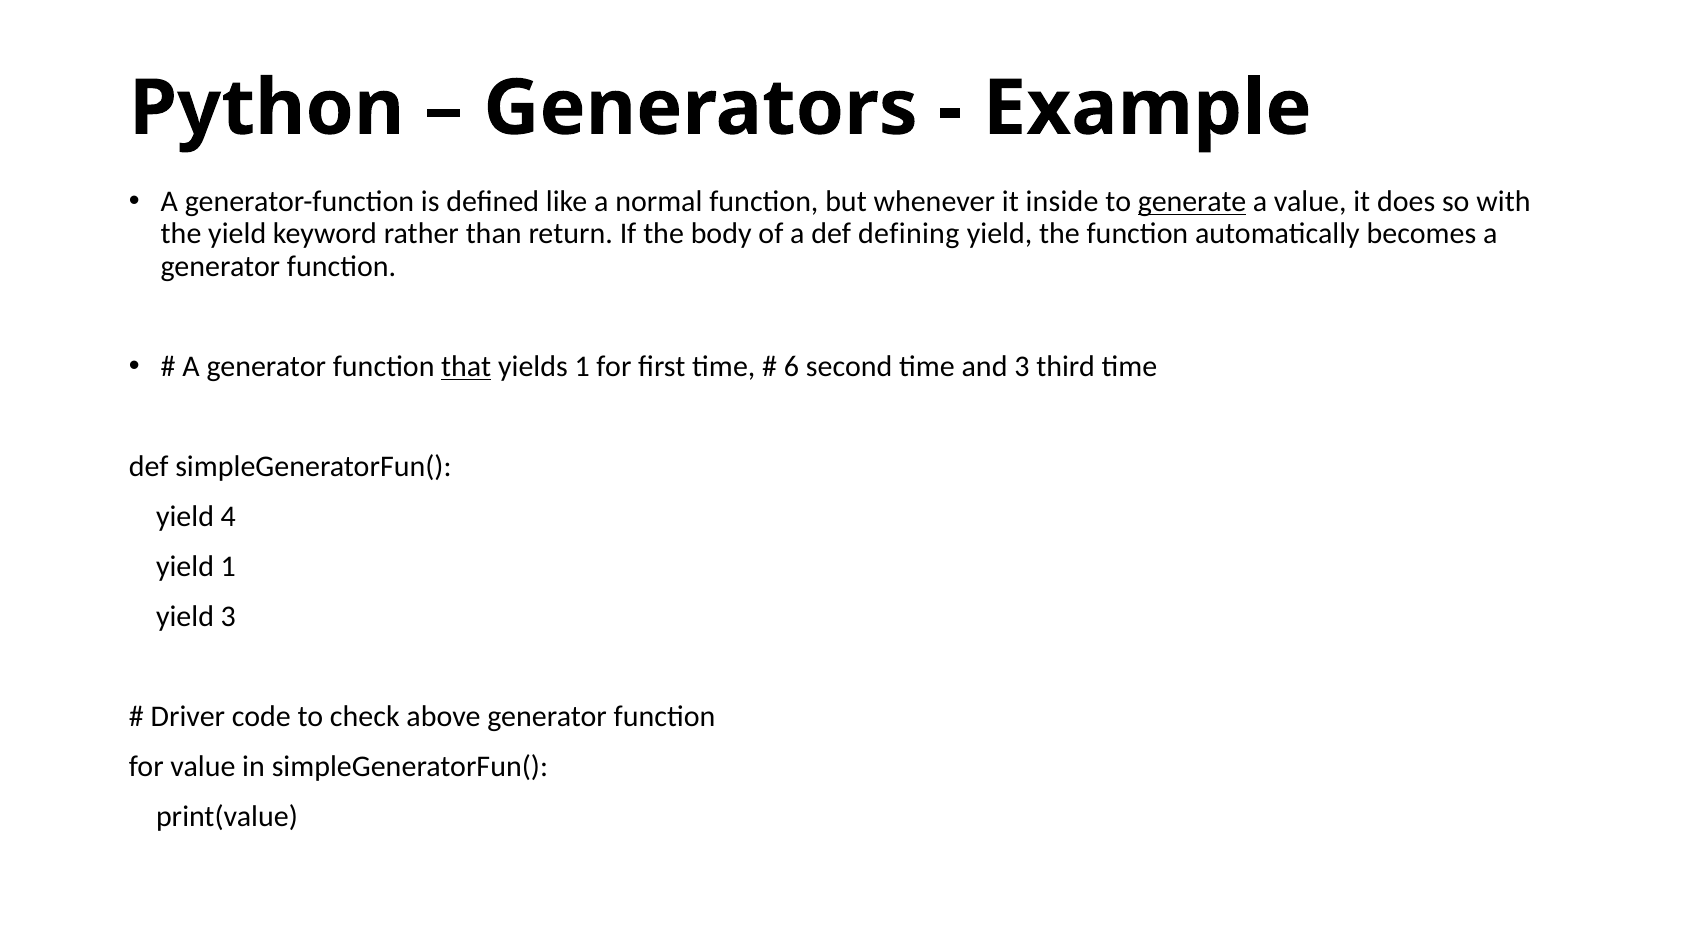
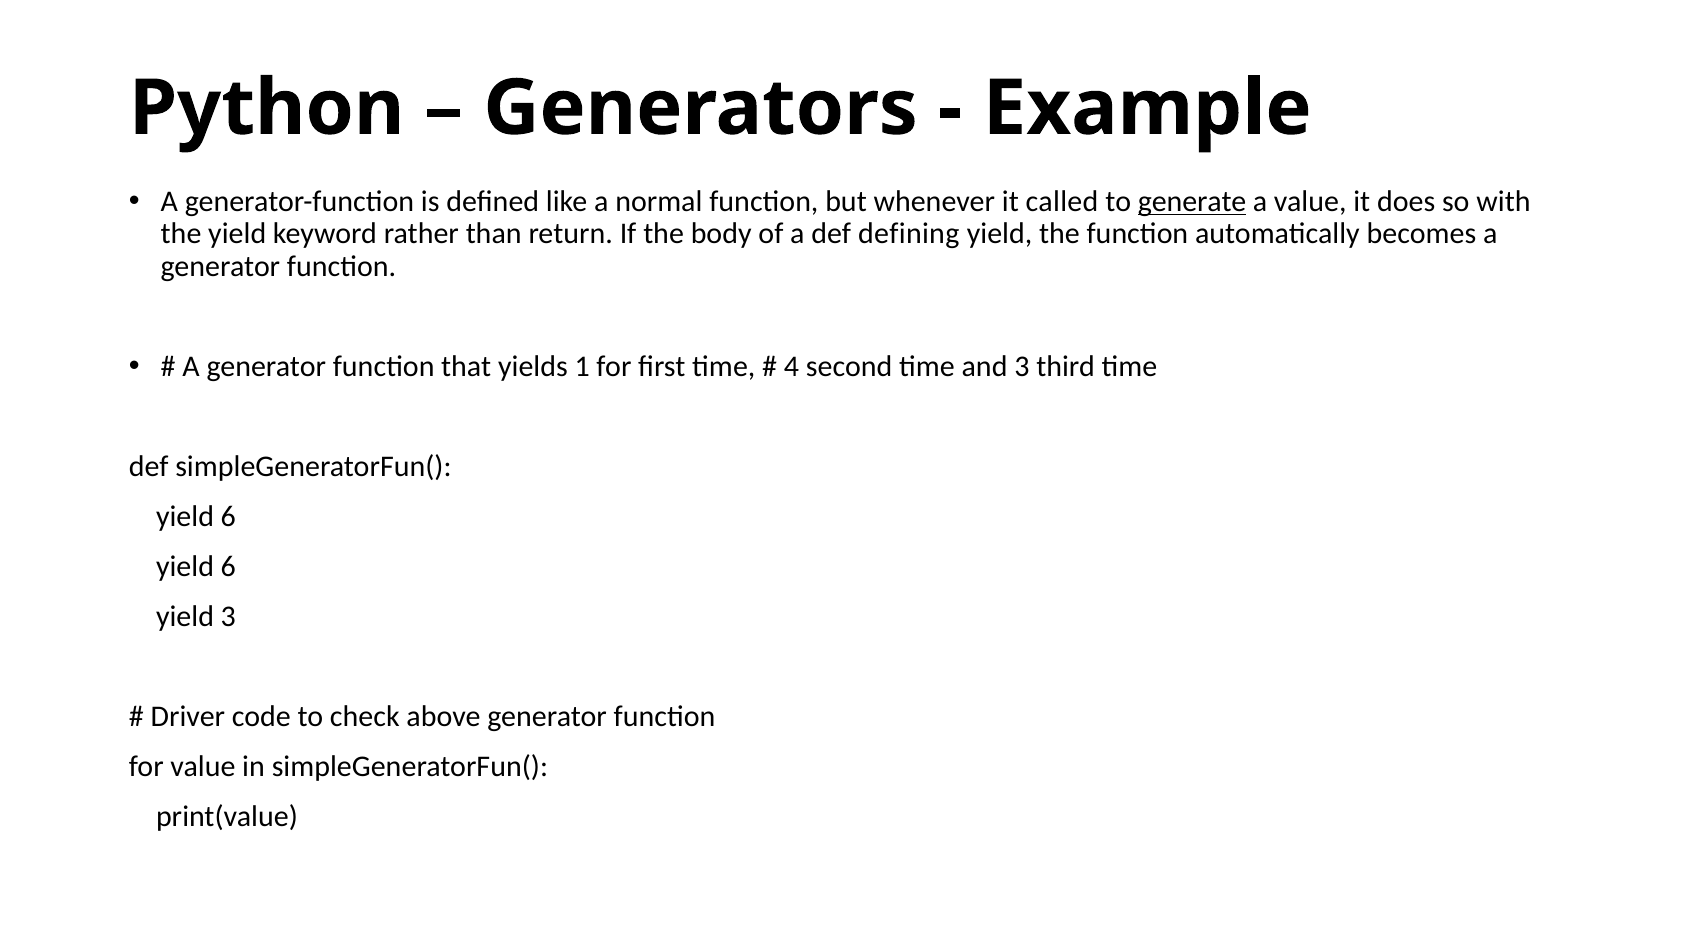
inside: inside -> called (1062, 202)
that underline: present -> none (466, 366)
6: 6 -> 4 (792, 366)
4: 4 -> 6 (228, 516)
1: 1 -> 6 (228, 566)
